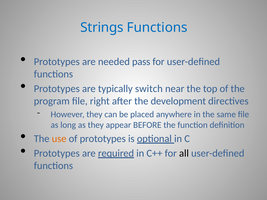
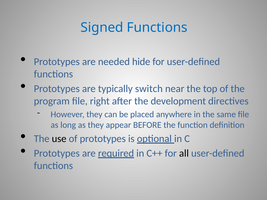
Strings: Strings -> Signed (102, 28)
pass: pass -> hide (141, 62)
use colour: orange -> black (59, 139)
